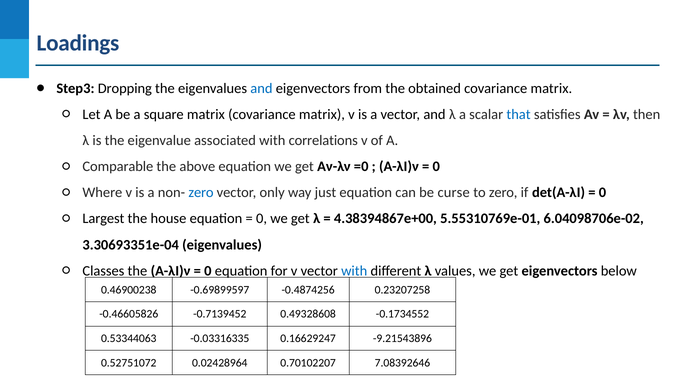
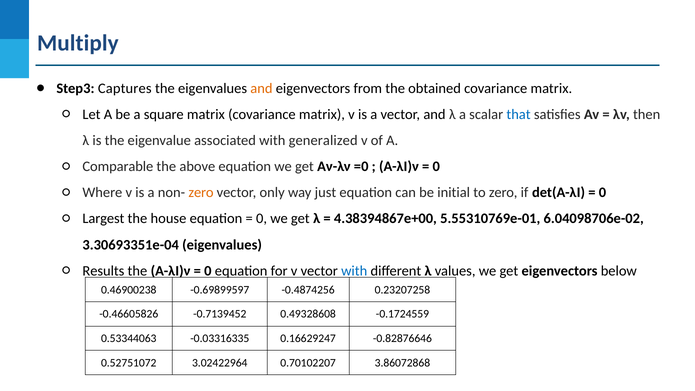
Loadings: Loadings -> Multiply (78, 43)
Dropping: Dropping -> Captures (125, 88)
and colour: blue -> orange (261, 88)
correlations: correlations -> generalized (323, 140)
zero colour: blue -> orange (201, 193)
curse: curse -> initial (454, 193)
Classes: Classes -> Results (103, 271)
-0.1734552: -0.1734552 -> -0.1724559 (402, 314)
-9.21543896: -9.21543896 -> -0.82876646 (402, 338)
0.02428964: 0.02428964 -> 3.02422964 (220, 363)
7.08392646: 7.08392646 -> 3.86072868 (402, 363)
